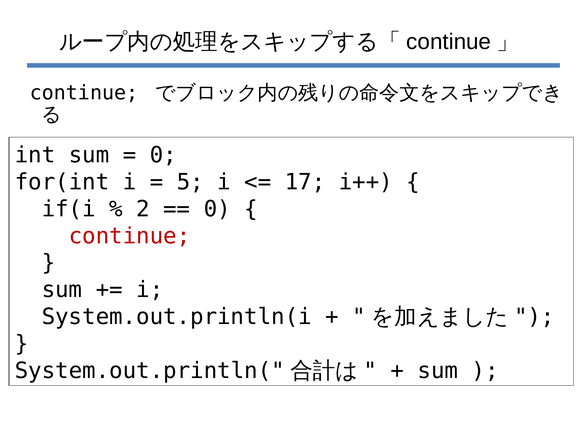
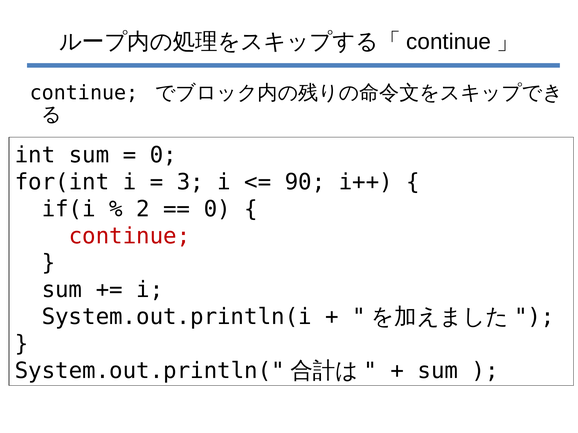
5: 5 -> 3 (190, 182)
17: 17 -> 90 (305, 182)
